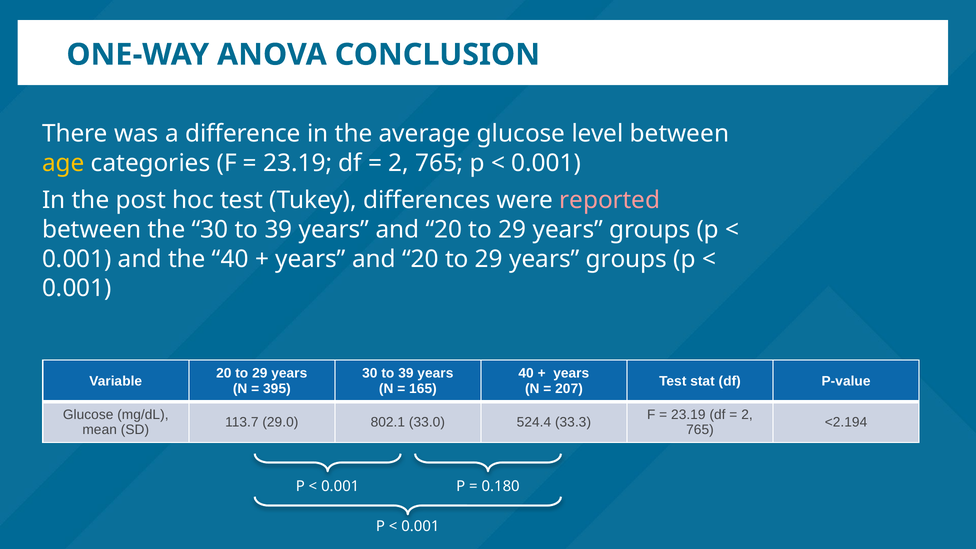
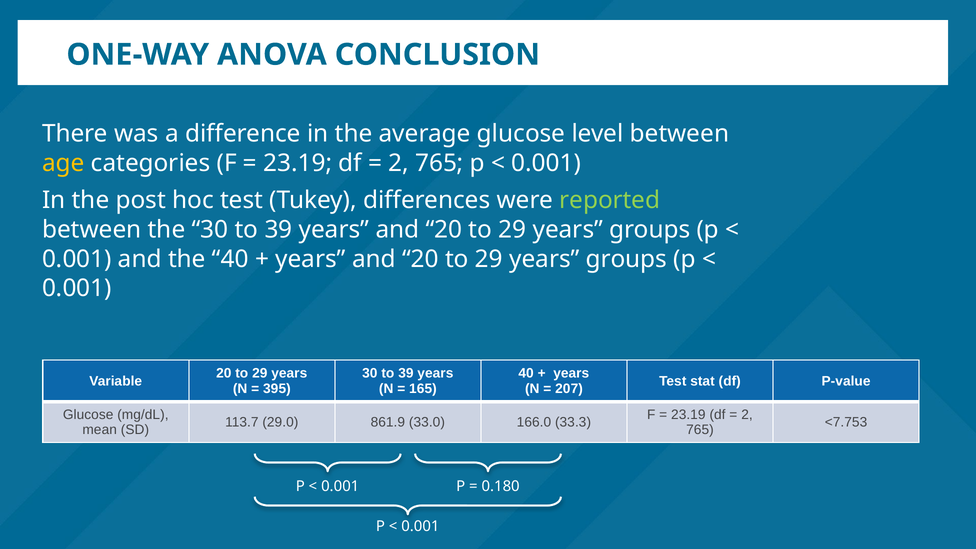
reported colour: pink -> light green (610, 200)
802.1: 802.1 -> 861.9 (388, 422)
524.4: 524.4 -> 166.0 (534, 422)
<2.194: <2.194 -> <7.753 (846, 422)
